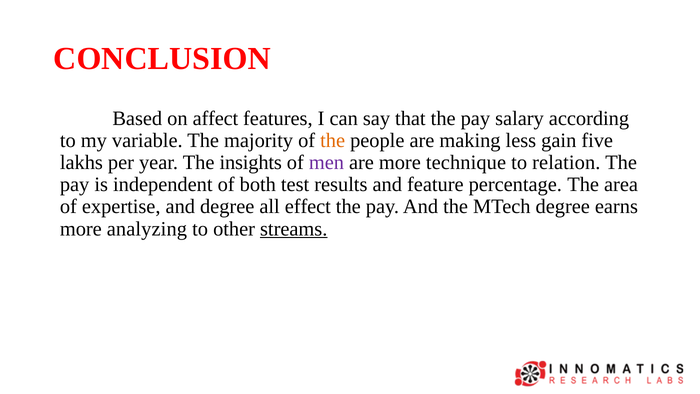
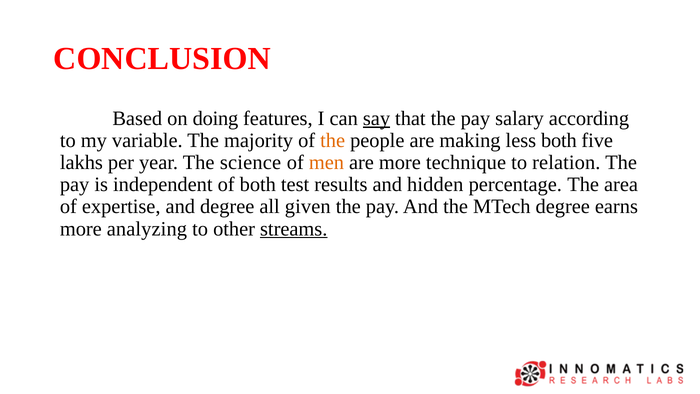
affect: affect -> doing (215, 118)
say underline: none -> present (377, 118)
less gain: gain -> both (559, 140)
insights: insights -> science (251, 162)
men colour: purple -> orange (326, 162)
feature: feature -> hidden (435, 185)
effect: effect -> given (308, 207)
